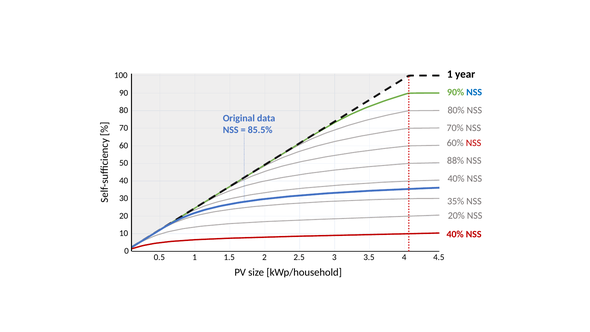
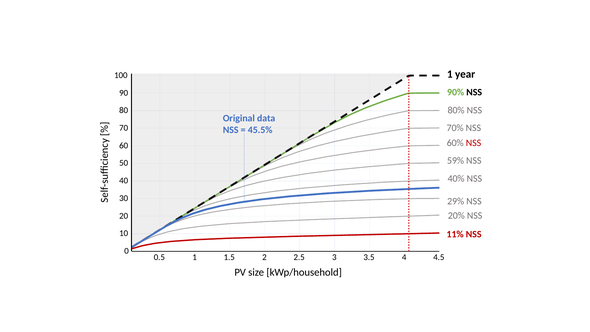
NSS colour: blue -> black (474, 92)
85.5%: 85.5% -> 45.5% (260, 130)
88%: 88% -> 59% (456, 161)
35%: 35% -> 29% (456, 201)
40%: 40% -> 11% (455, 234)
